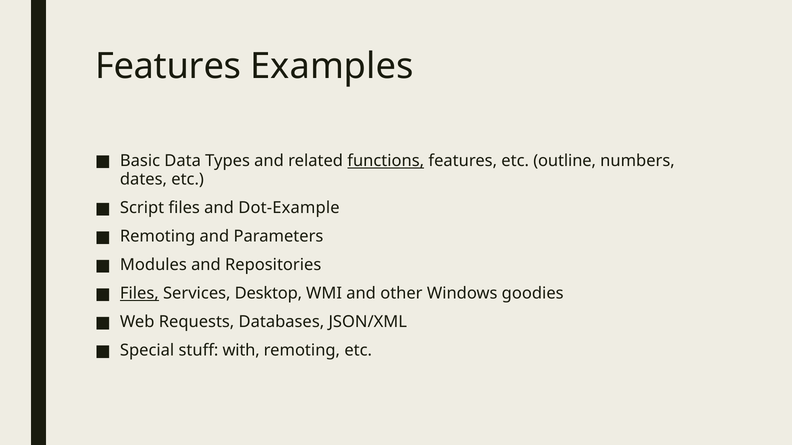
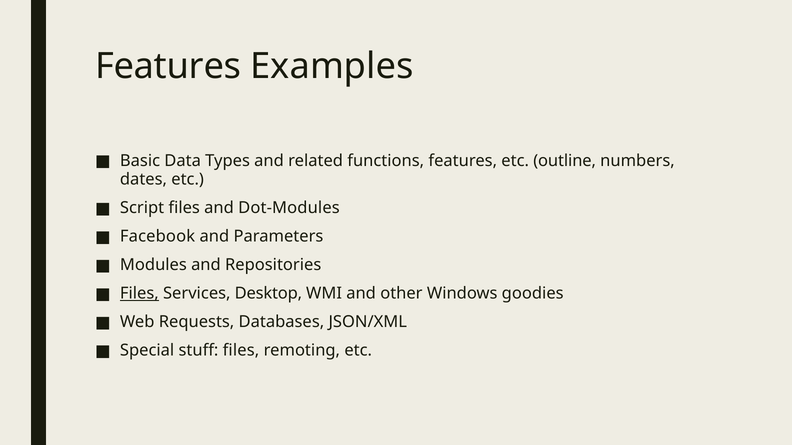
functions underline: present -> none (386, 161)
Dot-Example: Dot-Example -> Dot-Modules (289, 208)
Remoting: Remoting -> Facebook (158, 237)
stuff with: with -> files (241, 351)
